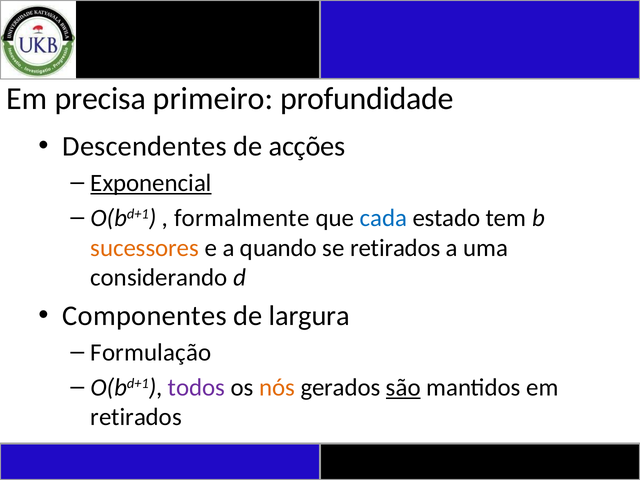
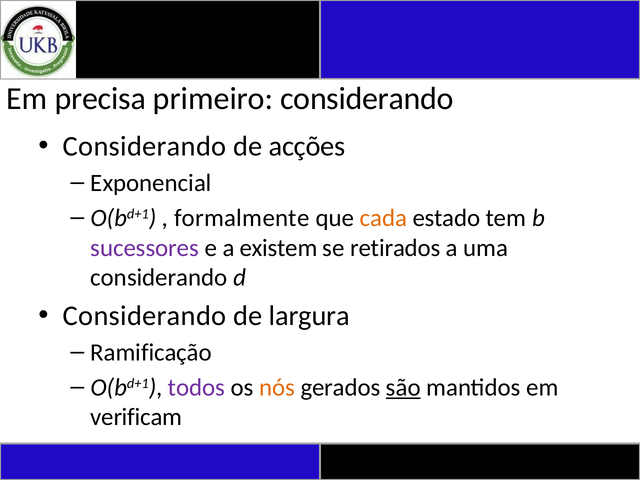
primeiro profundidade: profundidade -> considerando (367, 99)
Descendentes: Descendentes -> Considerando (145, 146)
Exponencial underline: present -> none (151, 183)
cada colour: blue -> orange (383, 218)
sucessores colour: orange -> purple (145, 248)
quando: quando -> existem (279, 248)
Componentes: Componentes -> Considerando (145, 316)
Formulação: Formulação -> Ramificação (151, 352)
retirados: retirados -> verificam (136, 417)
